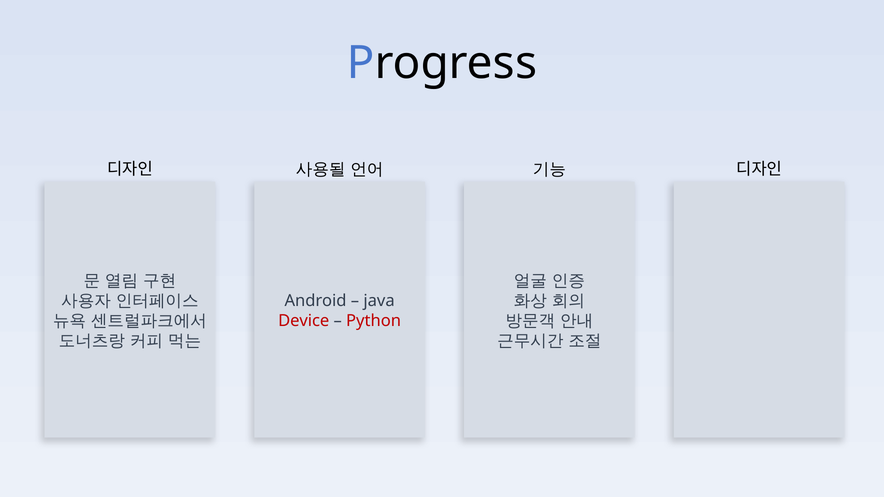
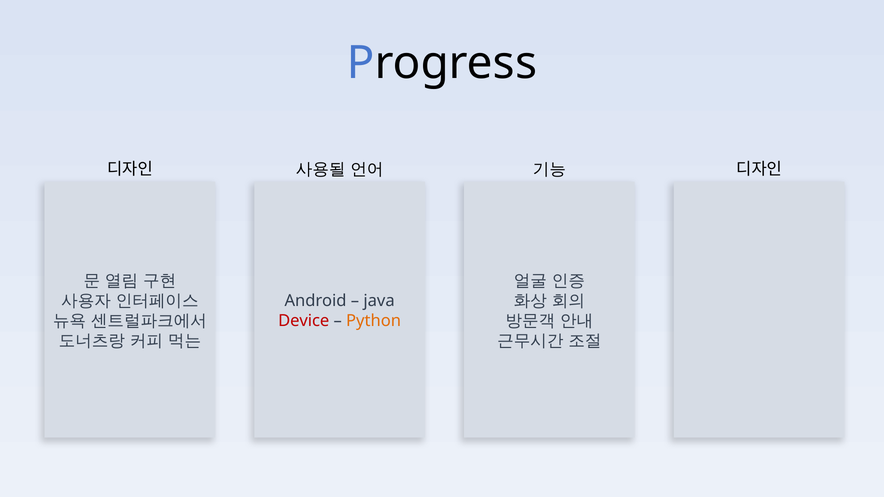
Python colour: red -> orange (374, 321)
